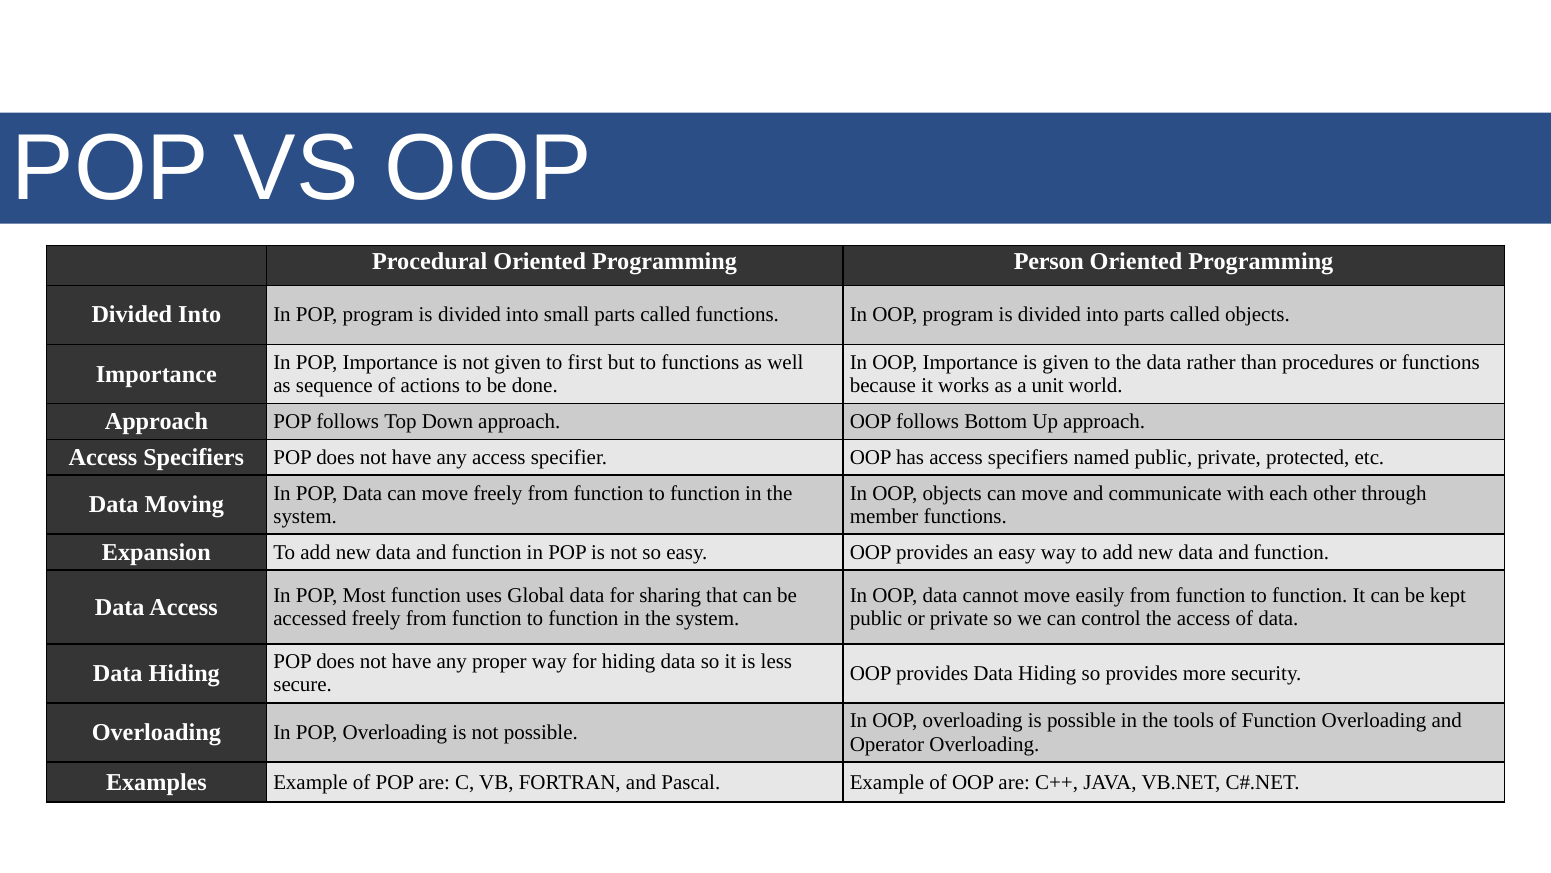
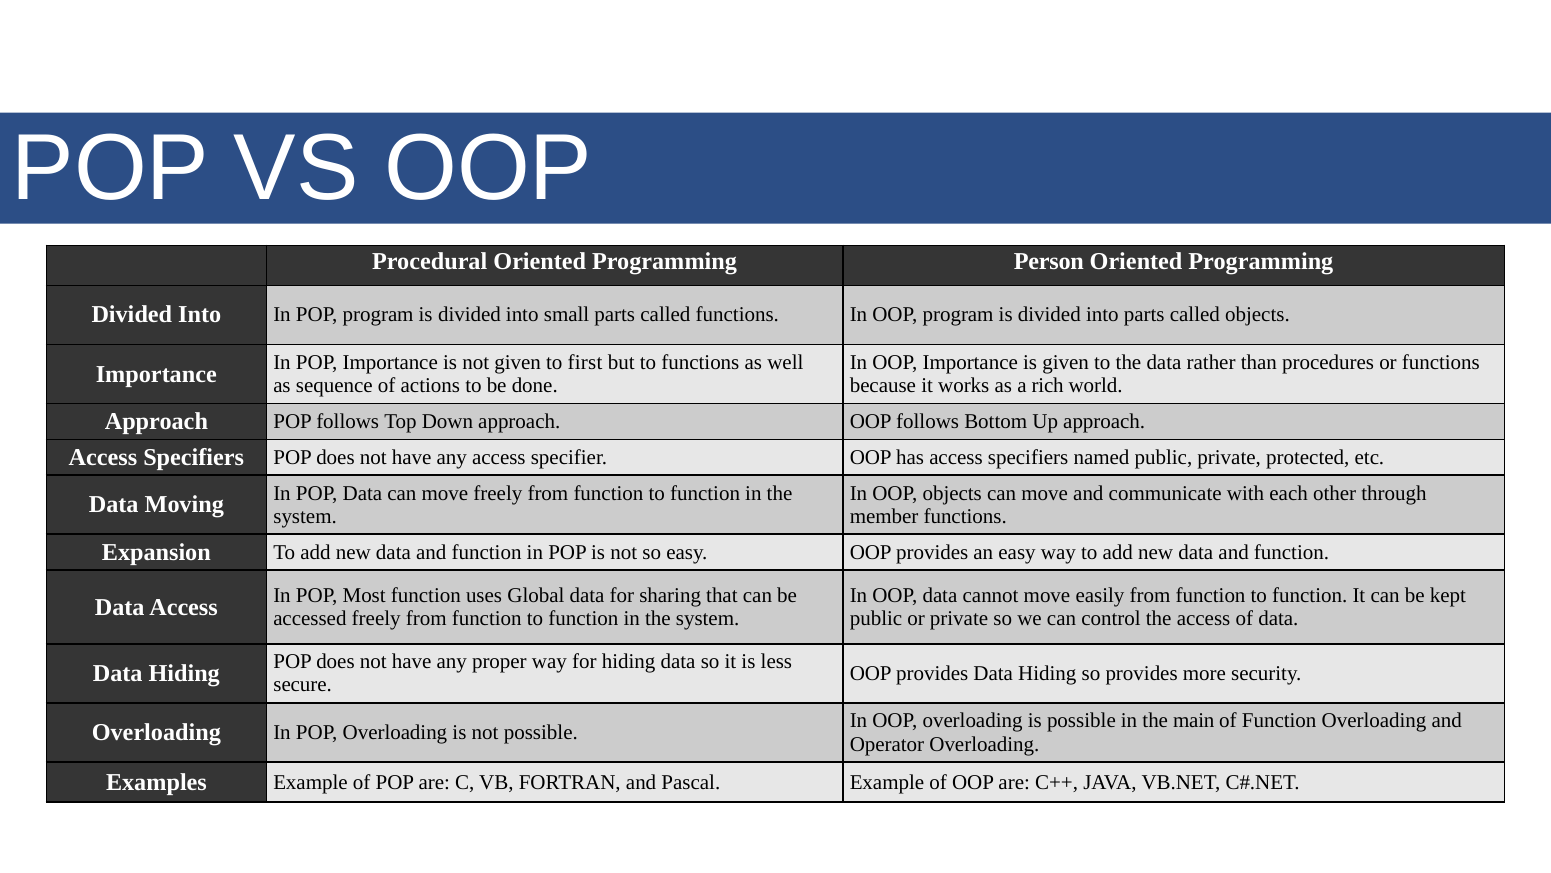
unit: unit -> rich (1048, 385)
tools: tools -> main (1194, 721)
